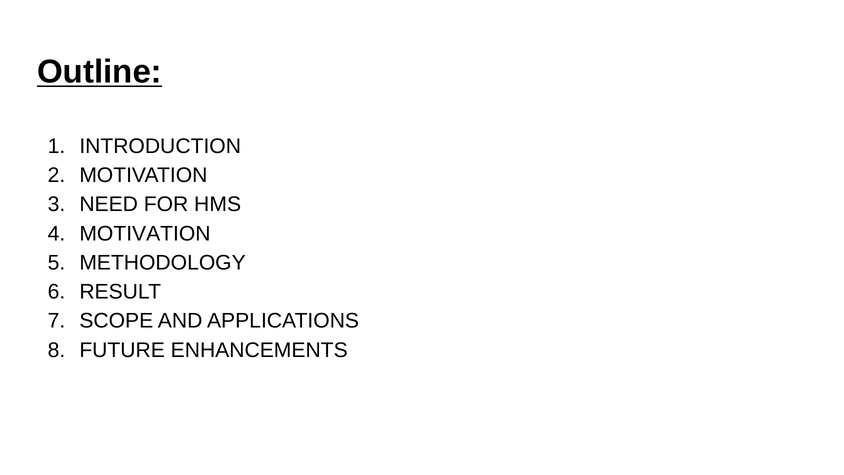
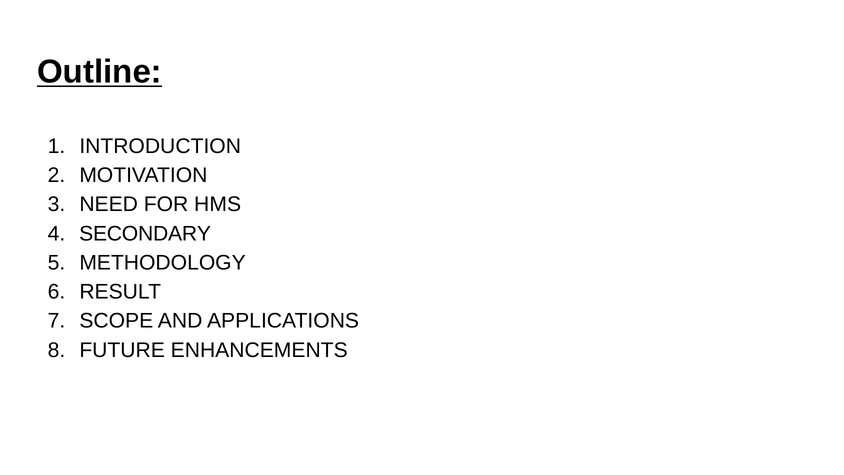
MOTIVATION: MOTIVATION -> SECONDARY (145, 234)
